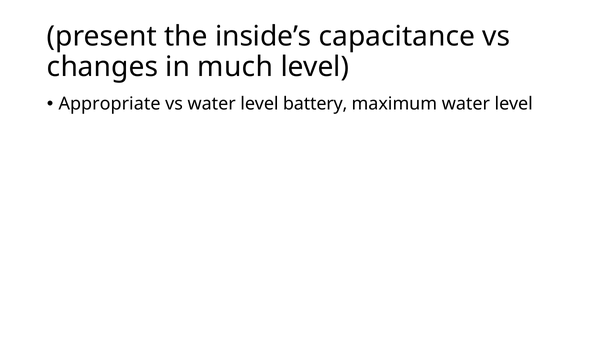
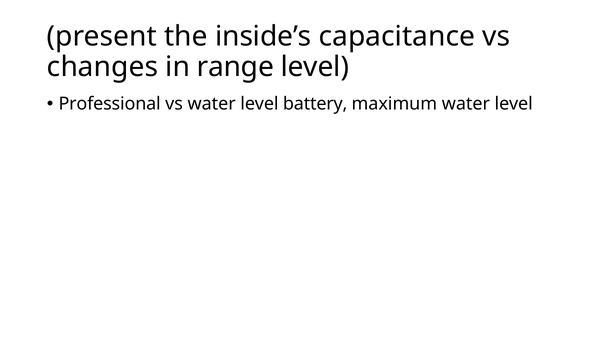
much: much -> range (235, 67)
Appropriate: Appropriate -> Professional (110, 104)
